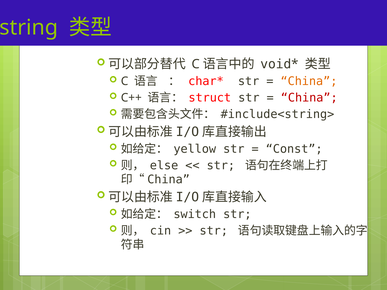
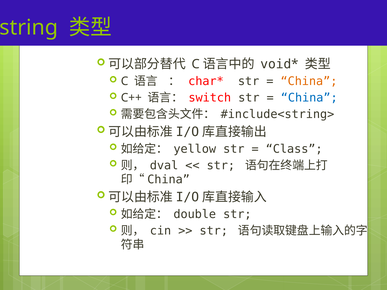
struct: struct -> switch (210, 98)
China colour: red -> blue (309, 98)
Const: Const -> Class (294, 149)
else: else -> dval (164, 166)
switch: switch -> double (195, 214)
